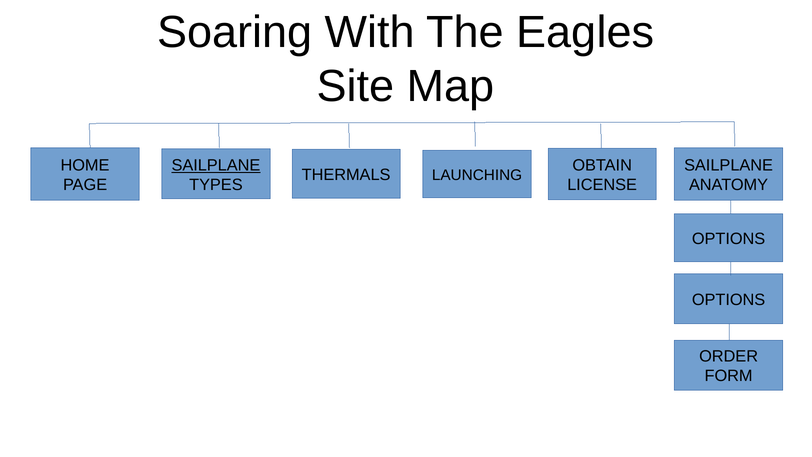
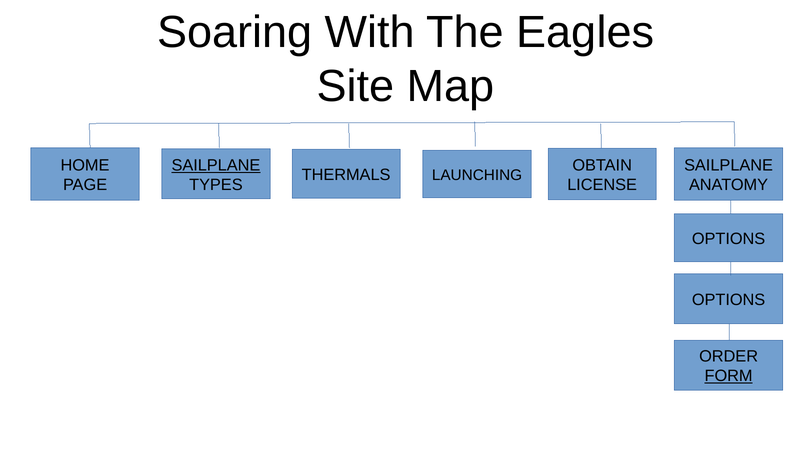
FORM underline: none -> present (729, 376)
